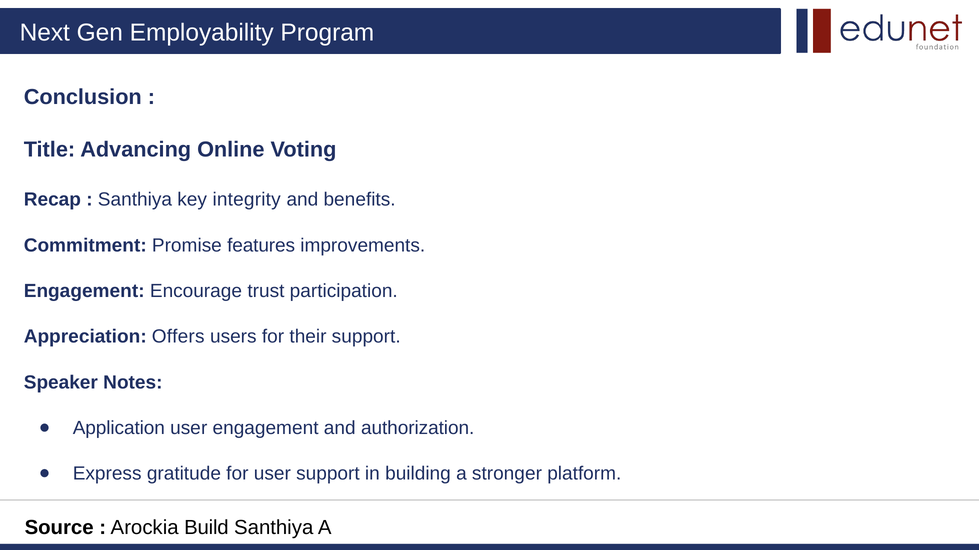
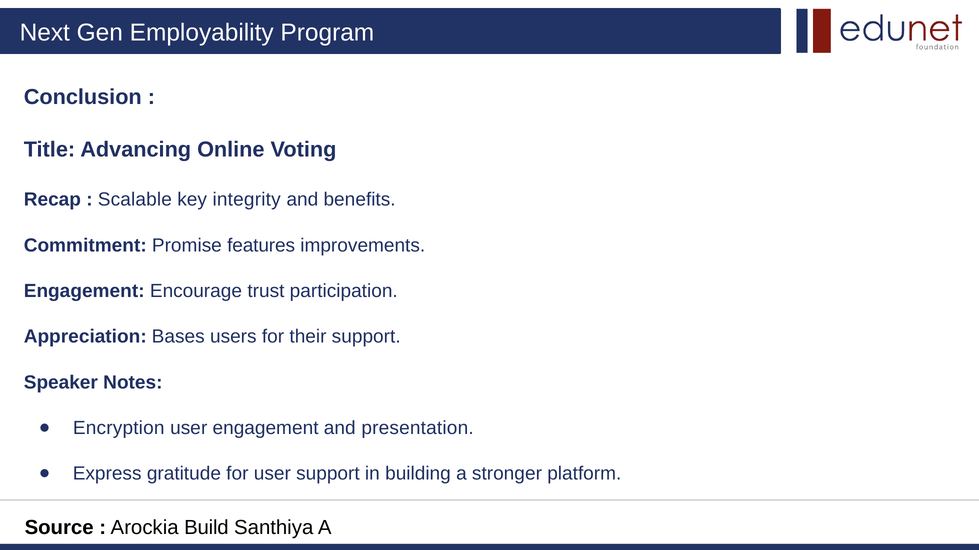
Santhiya: Santhiya -> Scalable (135, 200)
Offers: Offers -> Bases (178, 337)
Application: Application -> Encryption (119, 429)
authorization: authorization -> presentation (418, 429)
